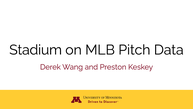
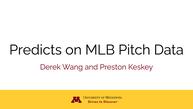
Stadium: Stadium -> Predicts (36, 50)
